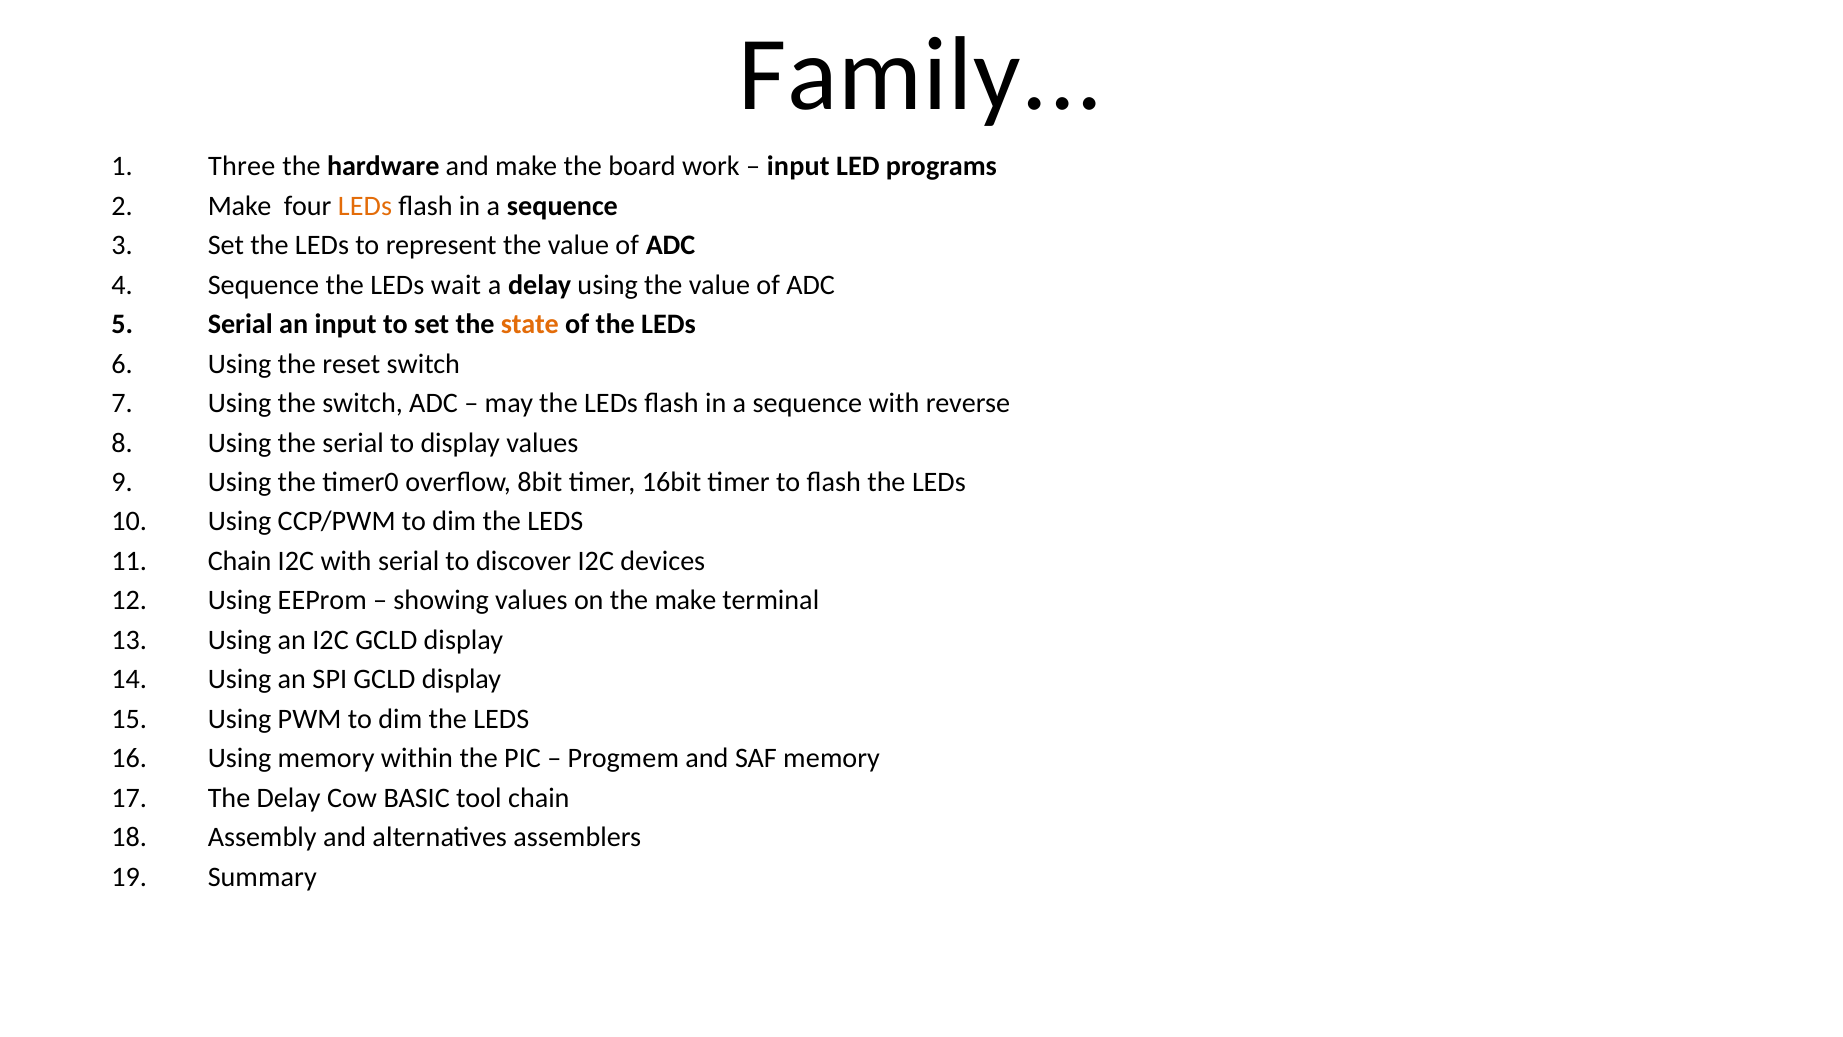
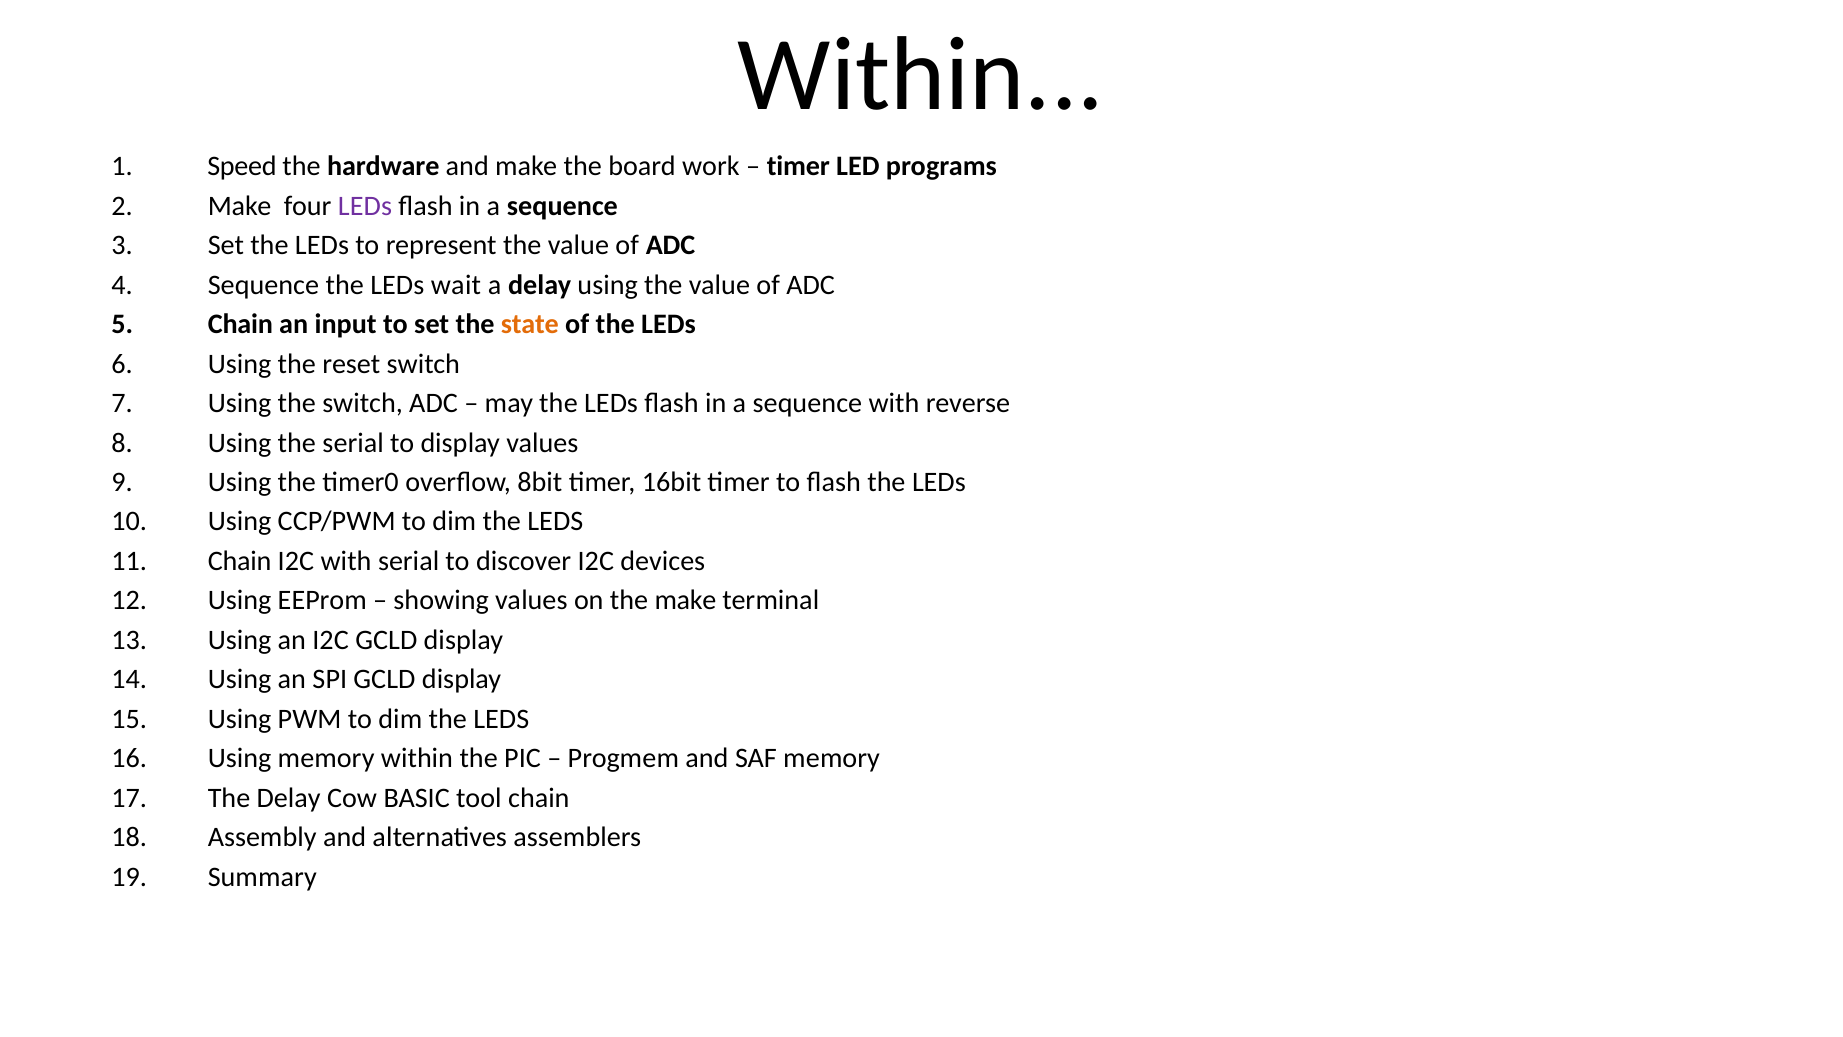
Family: Family -> Within (921, 75)
Three: Three -> Speed (242, 166)
input: input -> timer (798, 166)
LEDs colour: orange -> purple (365, 206)
Serial: Serial -> Chain (240, 324)
